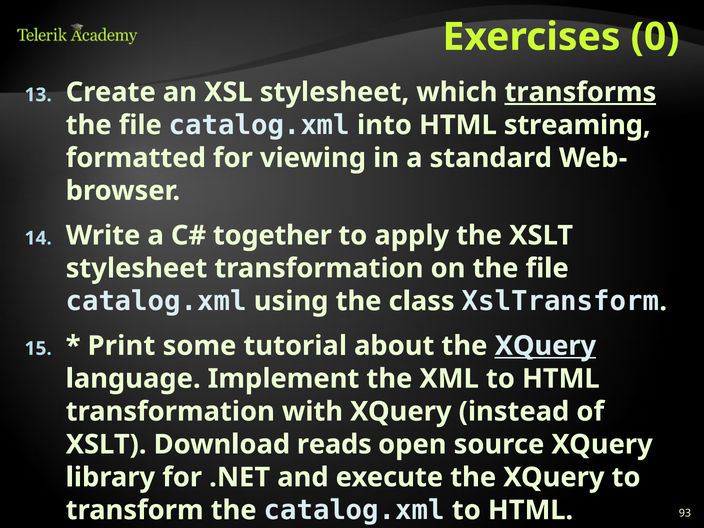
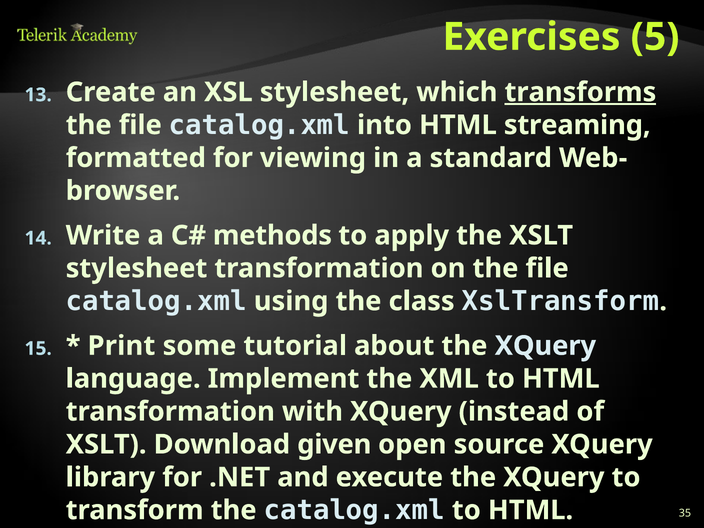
0: 0 -> 5 (655, 37)
together: together -> methods (272, 235)
XQuery underline: present -> none (545, 346)
reads: reads -> given (334, 444)
93: 93 -> 35 (685, 513)
